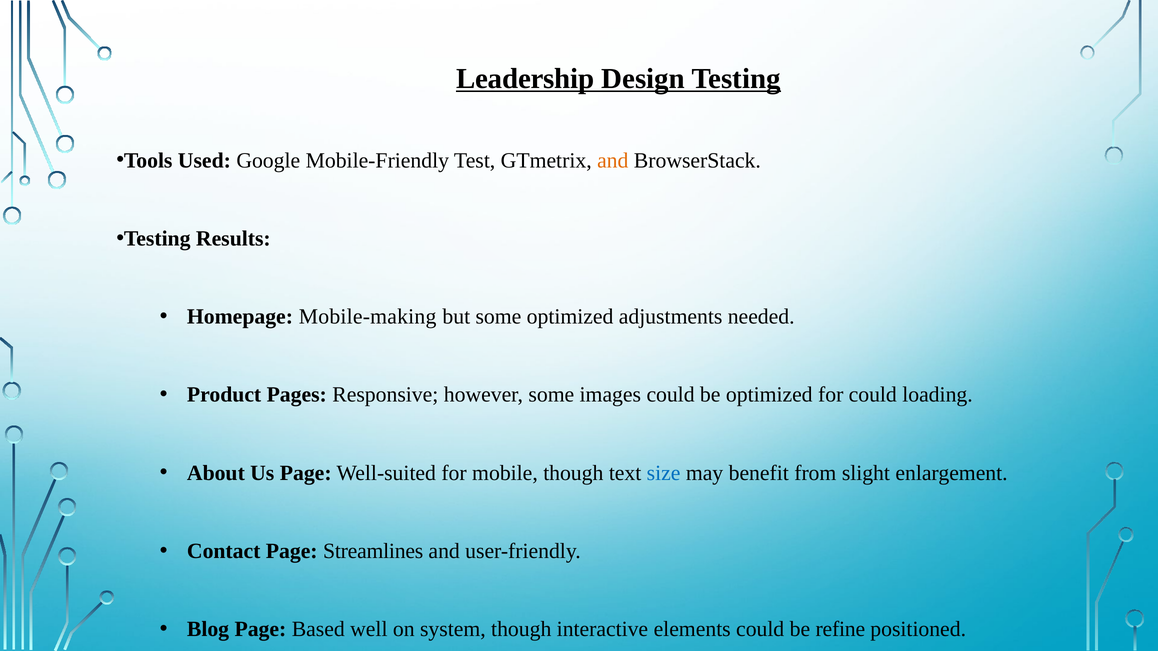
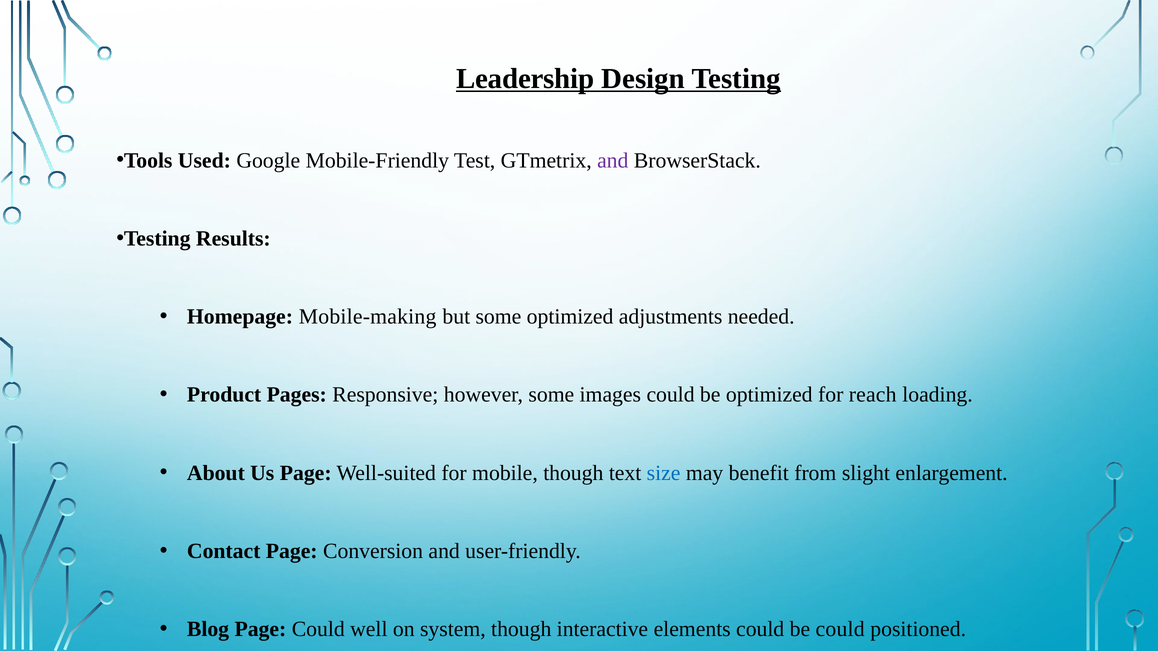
and colour: orange -> purple (613, 161)
for could: could -> reach (873, 395)
Streamlines: Streamlines -> Conversion (373, 551)
Page Based: Based -> Could (318, 630)
be refine: refine -> could (840, 630)
